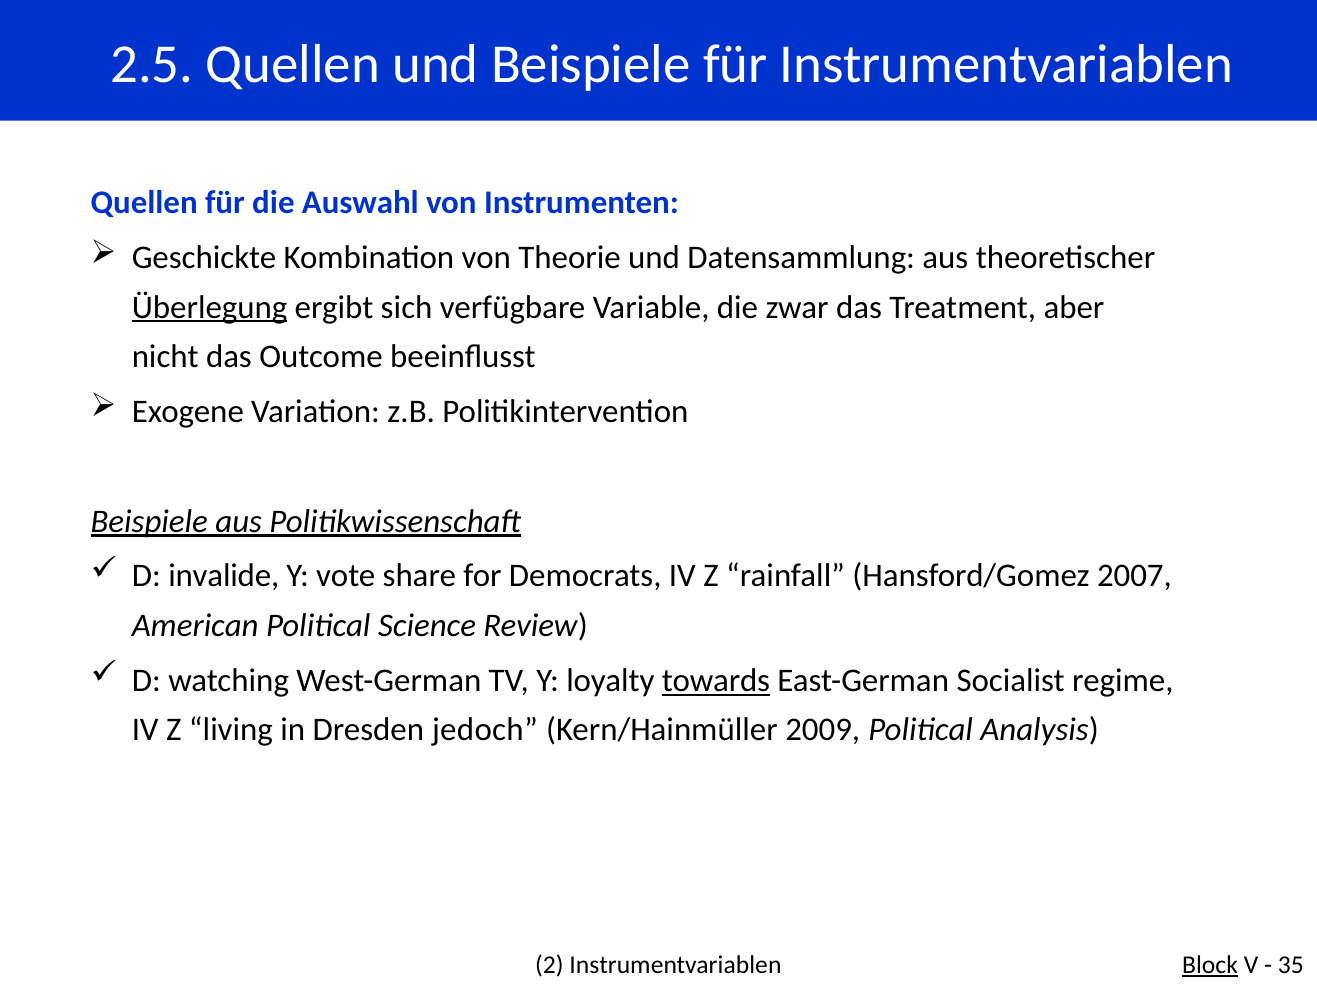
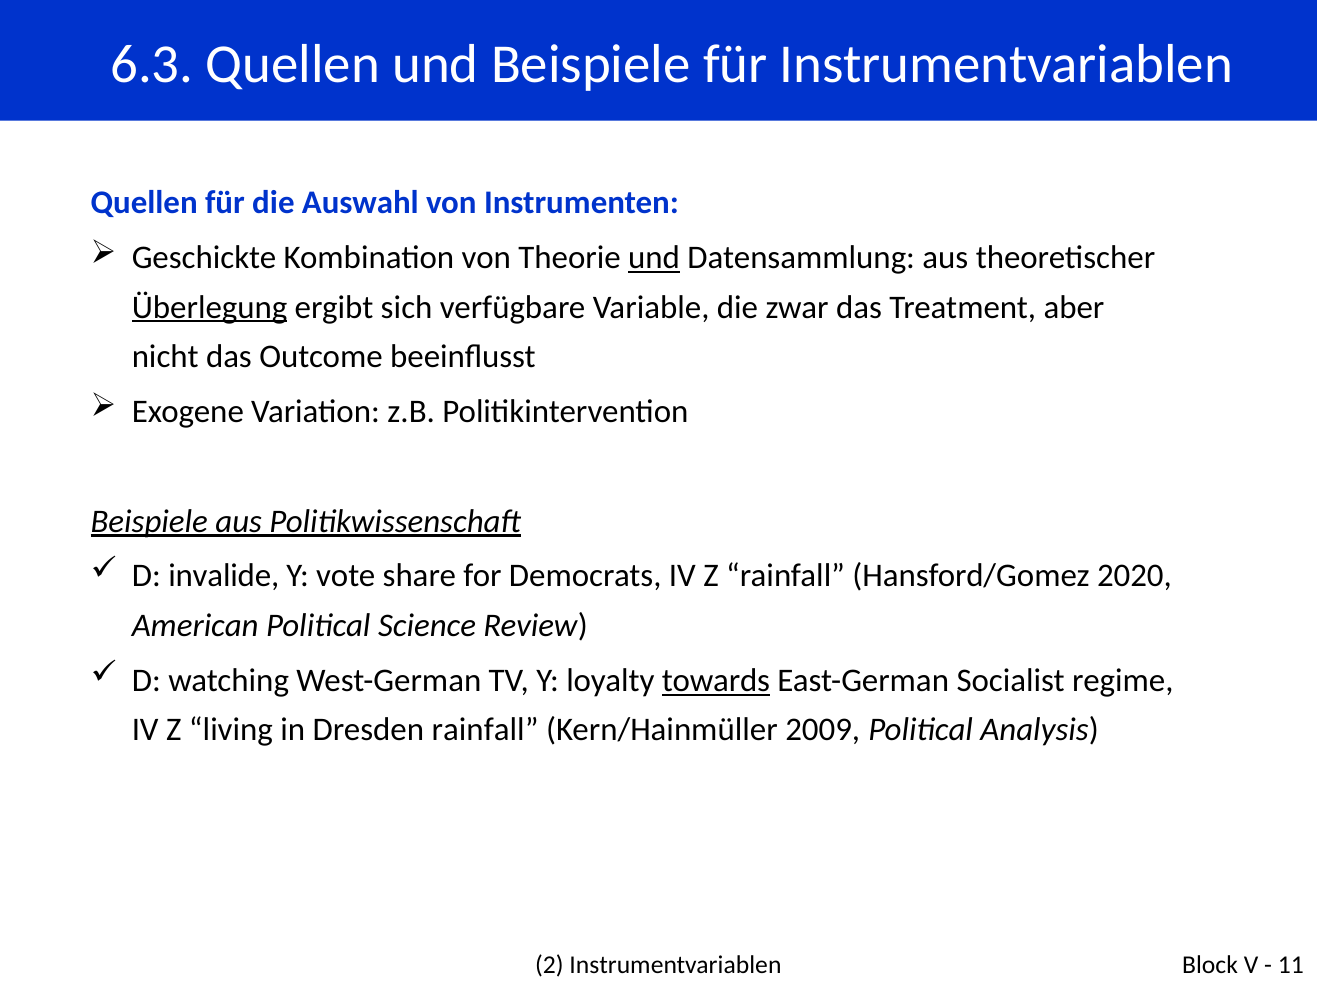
2.5: 2.5 -> 6.3 (152, 64)
und underline: none -> present (654, 258)
2007: 2007 -> 2020 (1134, 576)
Dresden jedoch: jedoch -> rainfall (485, 730)
Block underline: present -> none (1210, 965)
35: 35 -> 11 (1291, 965)
